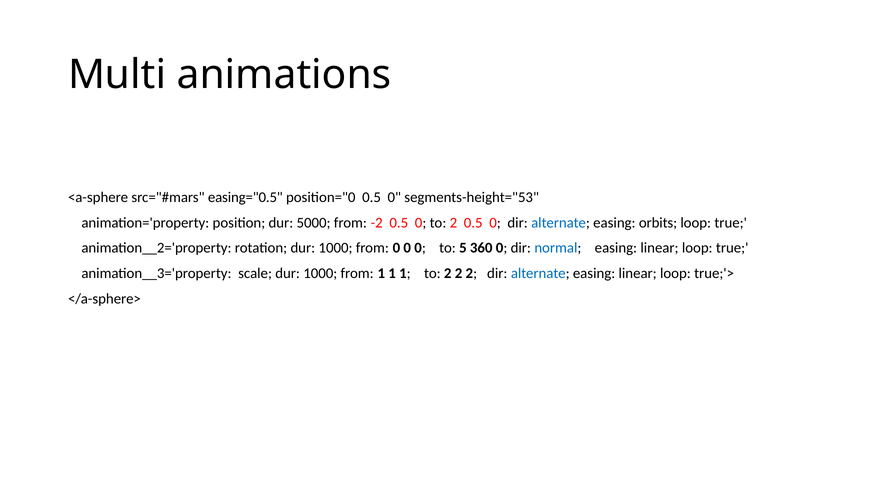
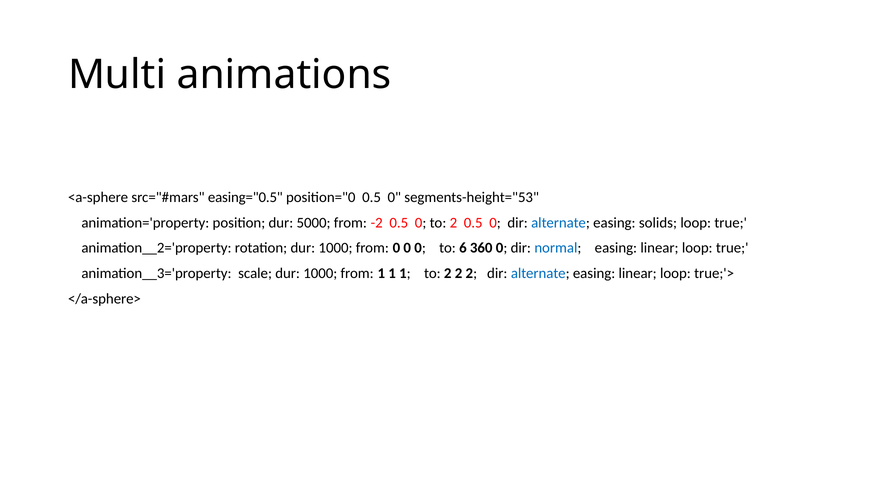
orbits: orbits -> solids (658, 223)
5: 5 -> 6 (463, 248)
